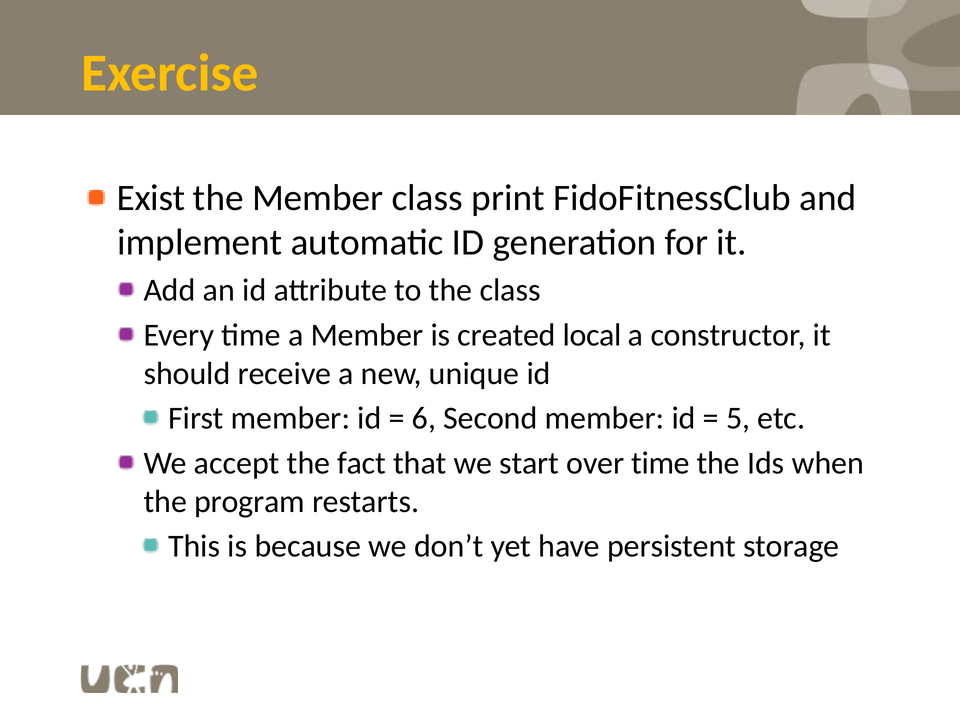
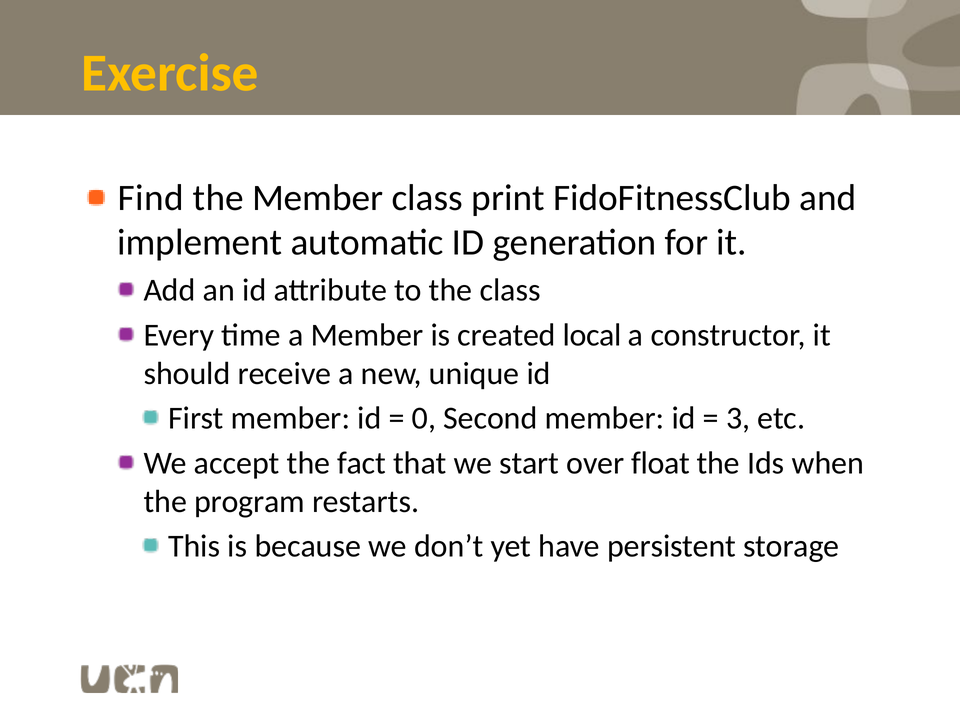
Exist: Exist -> Find (151, 198)
6: 6 -> 0 (424, 418)
5: 5 -> 3 (738, 418)
over time: time -> float (661, 463)
